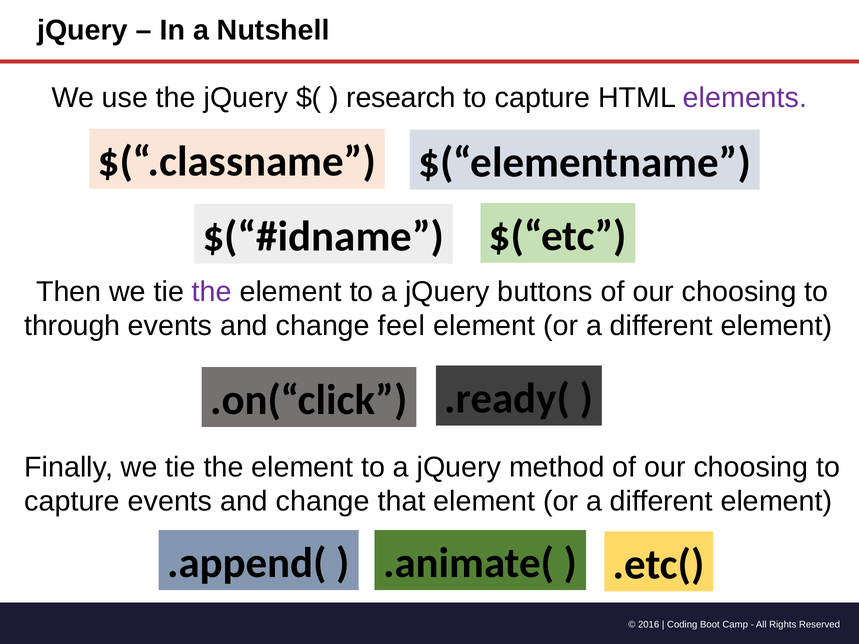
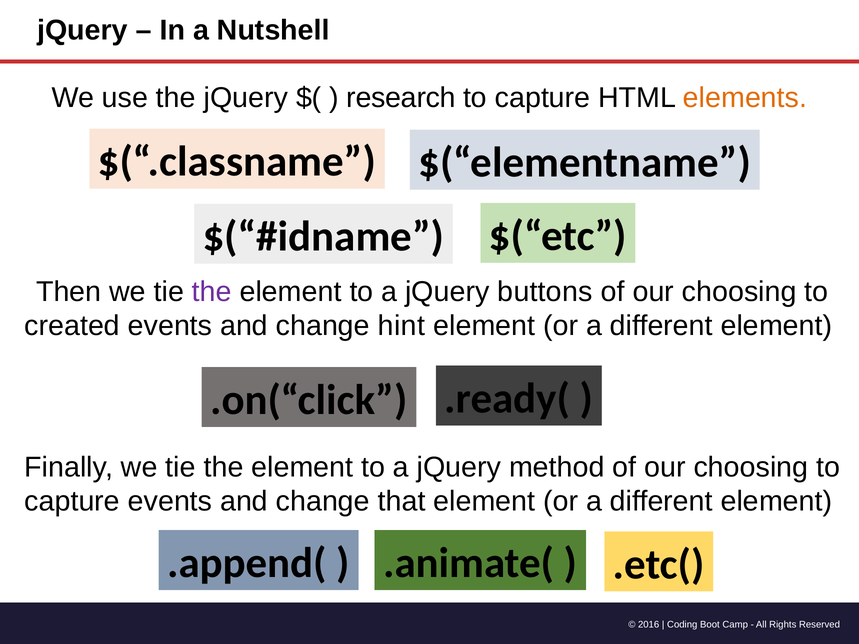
elements colour: purple -> orange (745, 98)
through: through -> created (72, 326)
feel: feel -> hint (401, 326)
